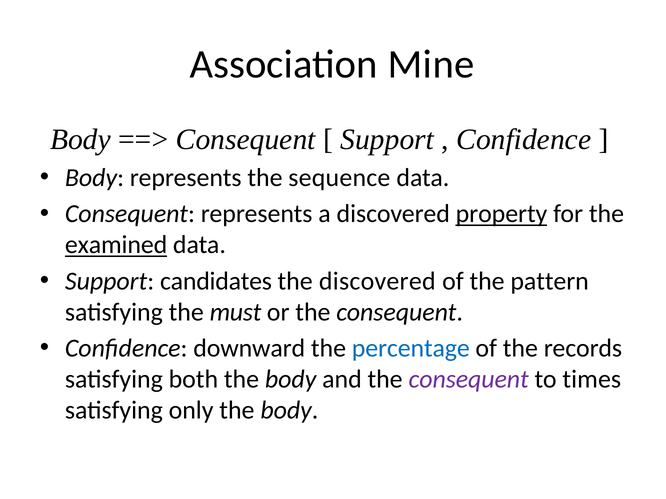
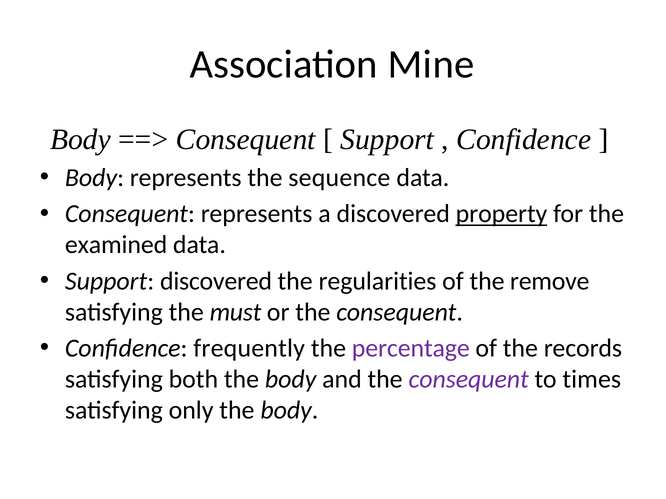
examined underline: present -> none (116, 245)
Support candidates: candidates -> discovered (216, 281)
the discovered: discovered -> regularities (377, 281)
pattern: pattern -> remove (550, 281)
downward: downward -> frequently (249, 349)
percentage colour: blue -> purple (411, 349)
